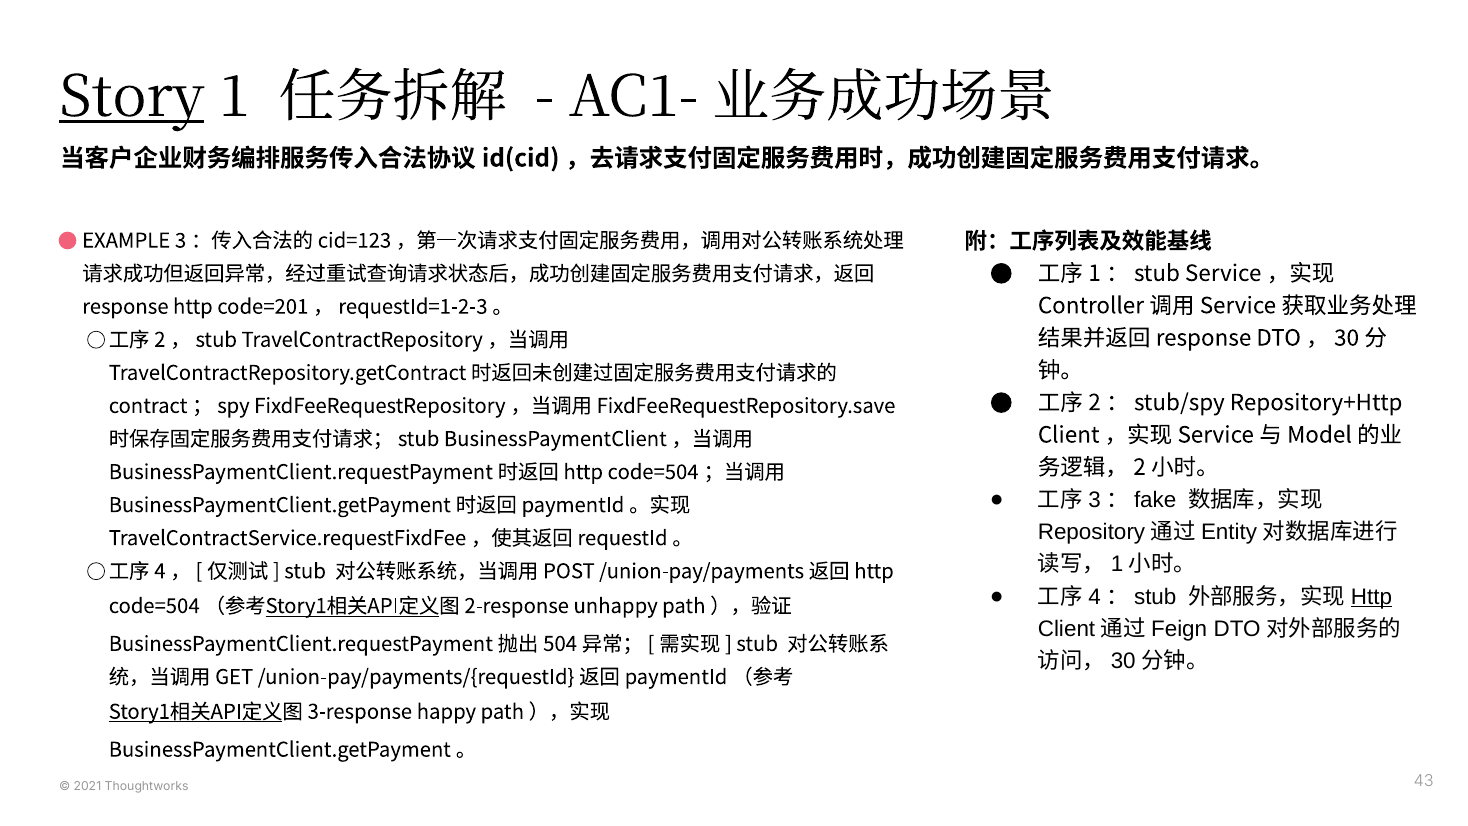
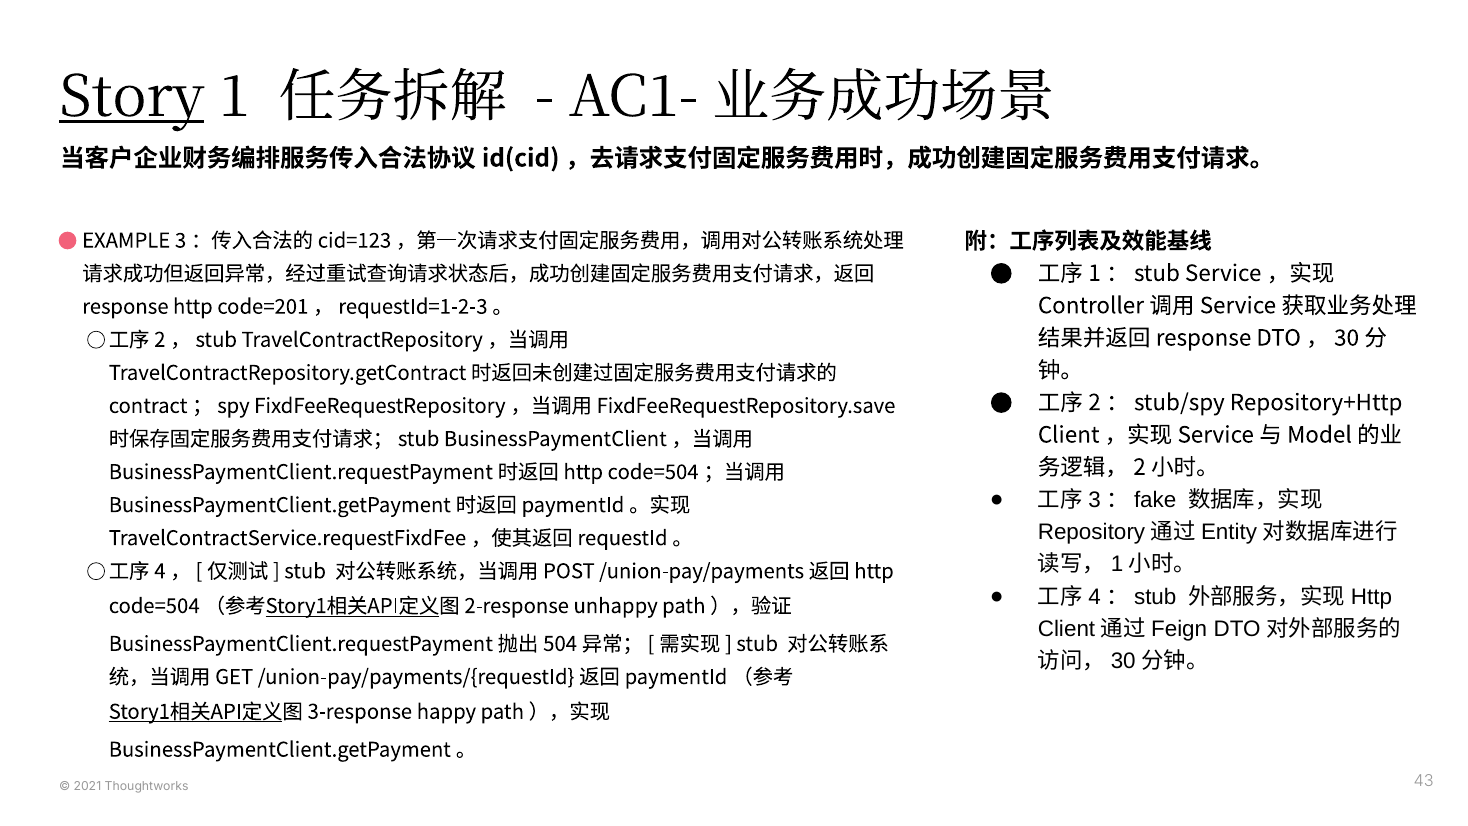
Http underline: present -> none (1371, 597)
